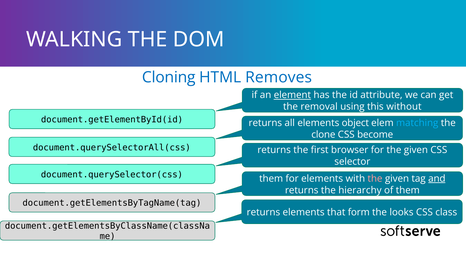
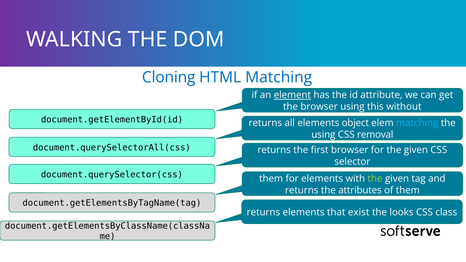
HTML Removes: Removes -> Matching (279, 77)
the removal: removal -> browser (319, 107)
clone: clone -> using (323, 135)
become: become -> removal (375, 135)
the colour: pink -> light green (375, 179)
and underline: present -> none (437, 179)
hierarchy: hierarchy -> attributes (360, 190)
form: form -> exist (359, 213)
